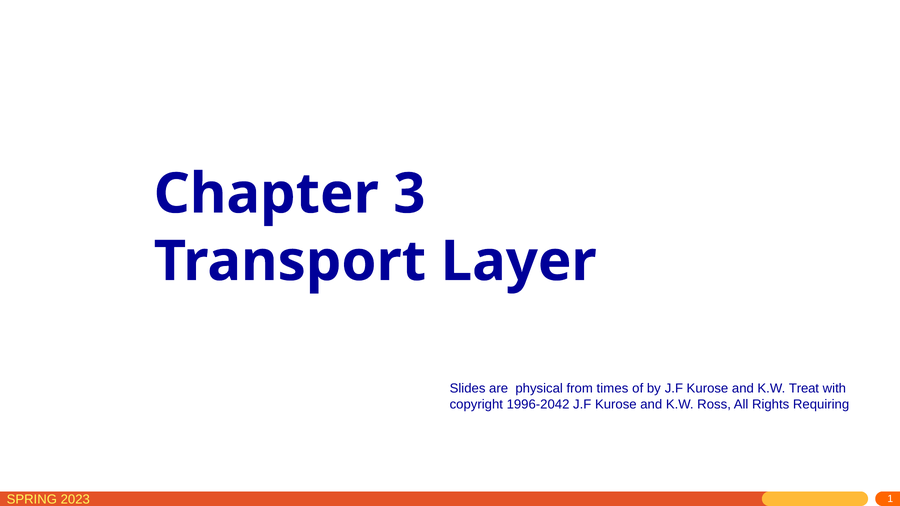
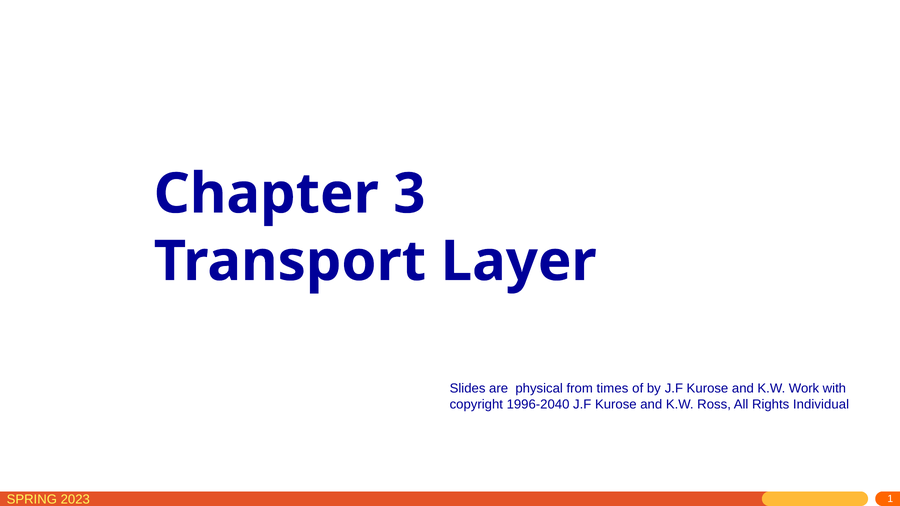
Treat: Treat -> Work (804, 389)
1996-2042: 1996-2042 -> 1996-2040 (538, 405)
Requiring: Requiring -> Individual (821, 405)
